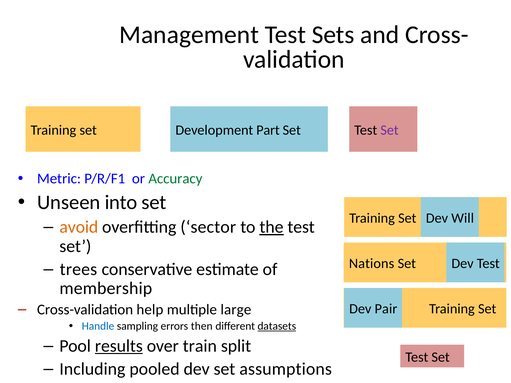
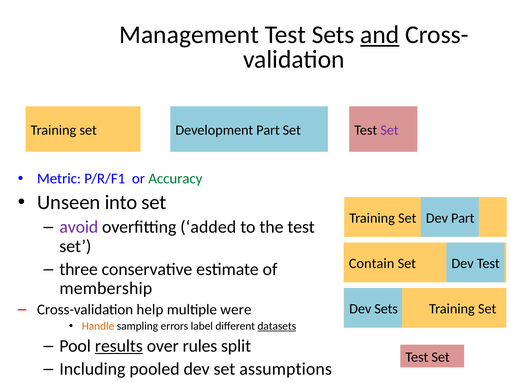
and underline: none -> present (380, 35)
Dev Will: Will -> Part (463, 218)
avoid colour: orange -> purple (79, 227)
sector: sector -> added (208, 227)
the underline: present -> none (271, 227)
Nations: Nations -> Contain (372, 264)
trees: trees -> three (79, 270)
large: large -> were (236, 310)
Dev Pair: Pair -> Sets (386, 309)
Handle colour: blue -> orange (98, 326)
then: then -> label (202, 326)
train: train -> rules (200, 346)
